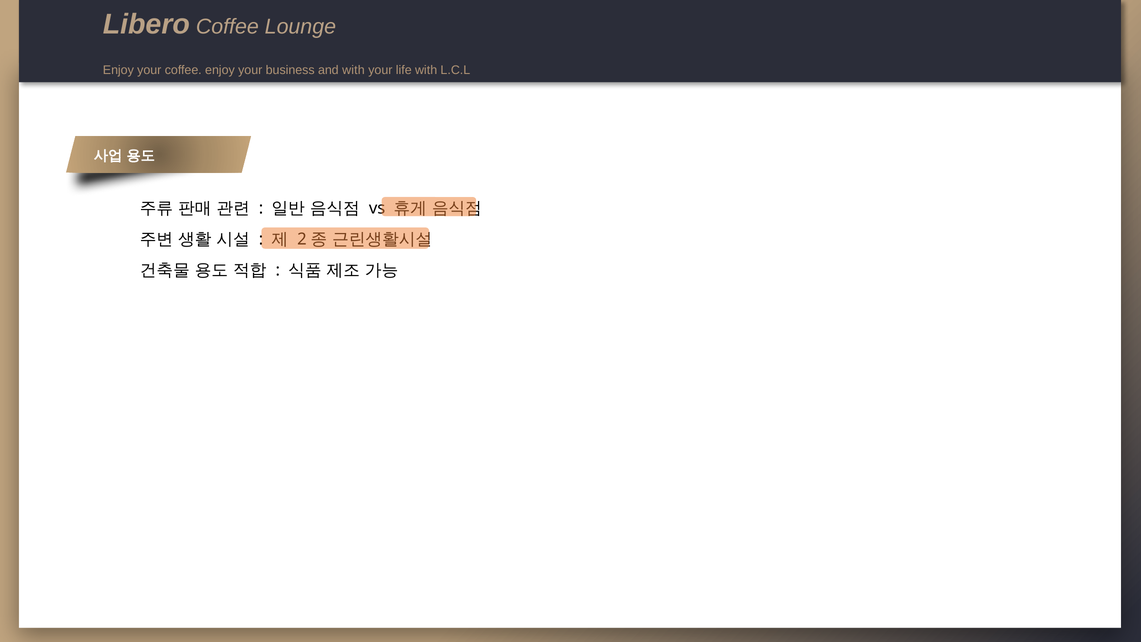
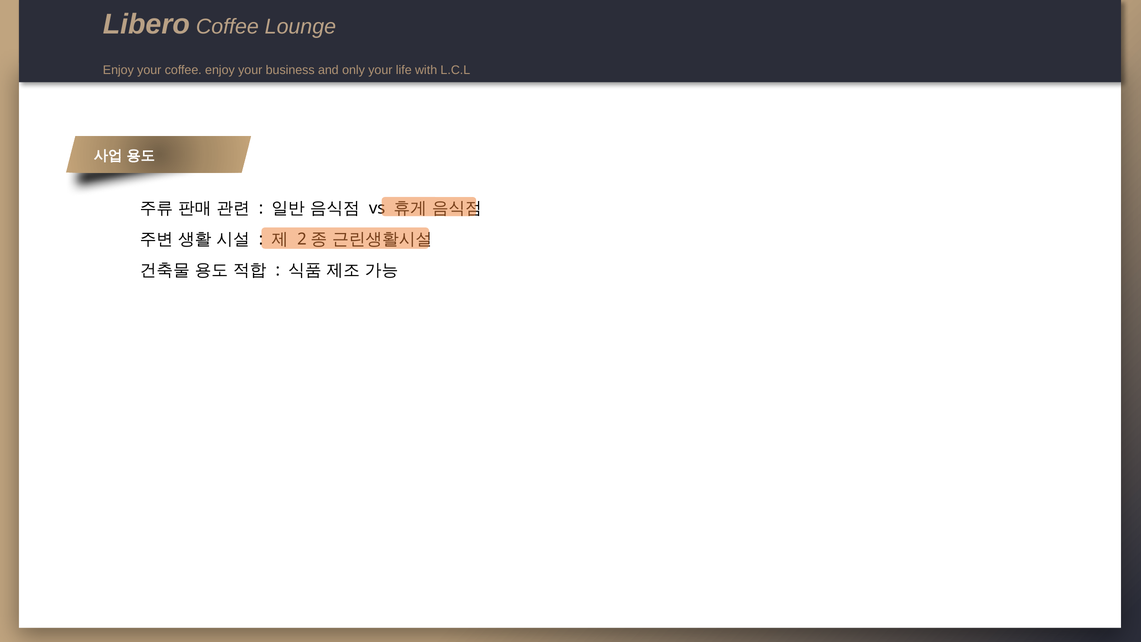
and with: with -> only (354, 70)
